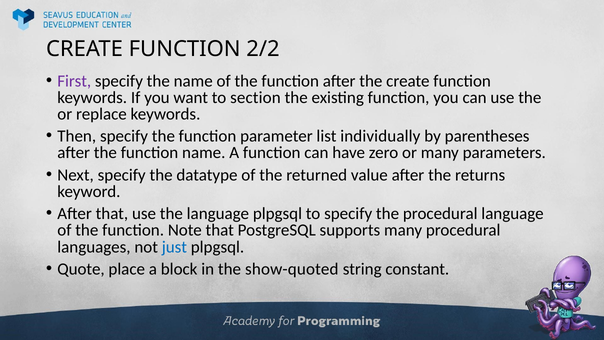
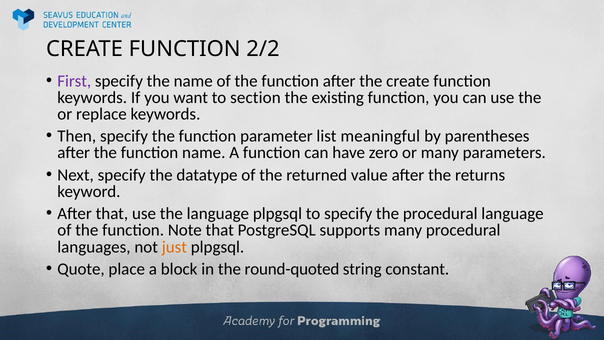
individually: individually -> meaningful (380, 136)
just colour: blue -> orange (174, 247)
show-quoted: show-quoted -> round-quoted (292, 269)
